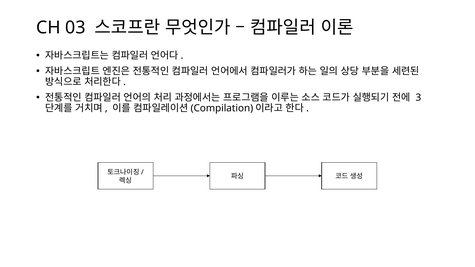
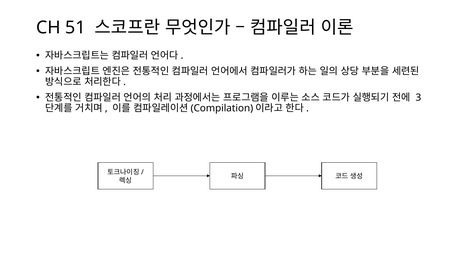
03: 03 -> 51 (75, 28)
